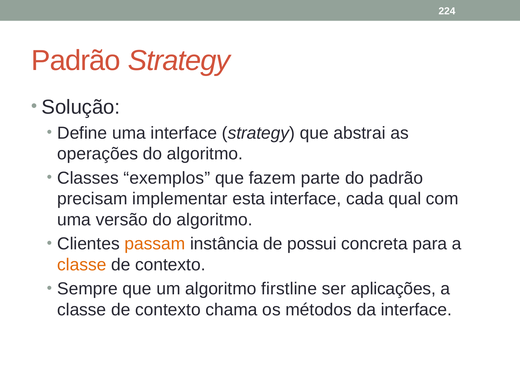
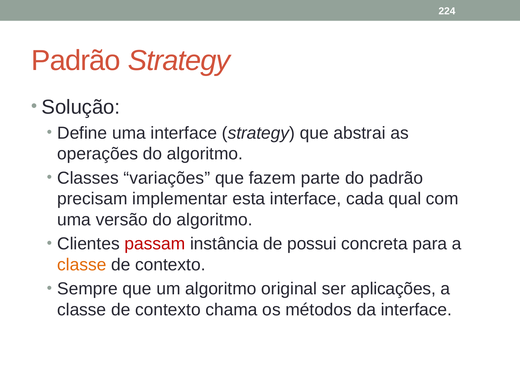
exemplos: exemplos -> variações (167, 178)
passam colour: orange -> red (155, 244)
firstline: firstline -> original (289, 289)
